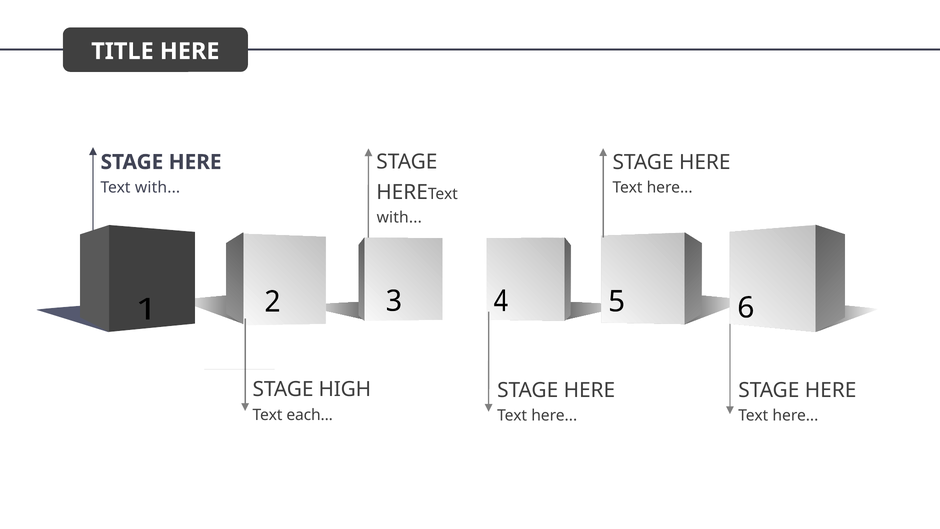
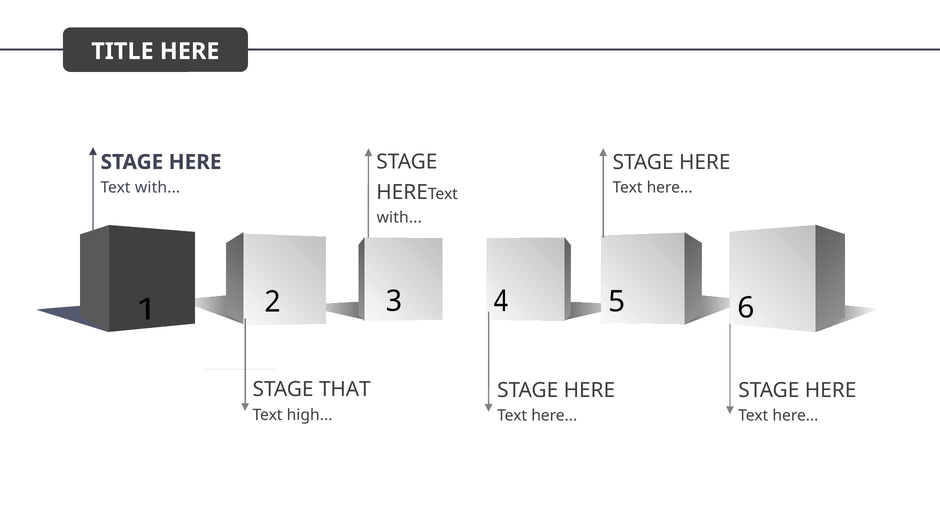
HIGH: HIGH -> THAT (345, 389)
each: each -> high (310, 415)
